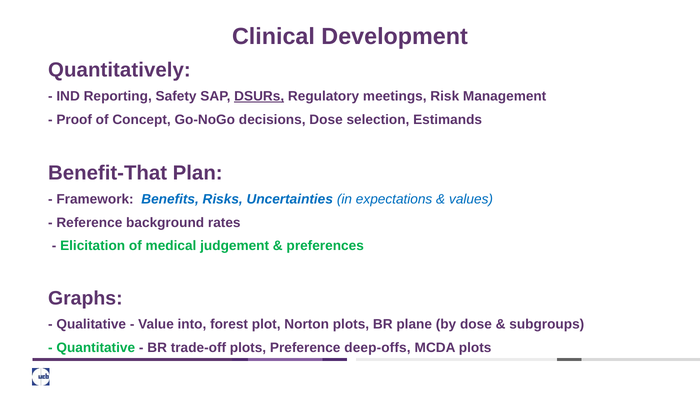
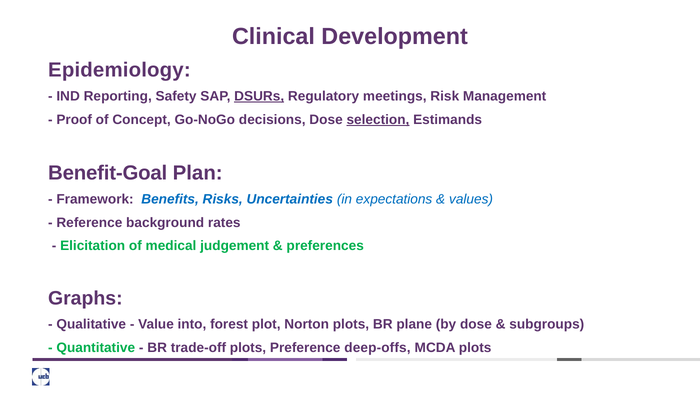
Quantitatively: Quantitatively -> Epidemiology (119, 70)
selection underline: none -> present (378, 120)
Benefit-That: Benefit-That -> Benefit-Goal (108, 173)
